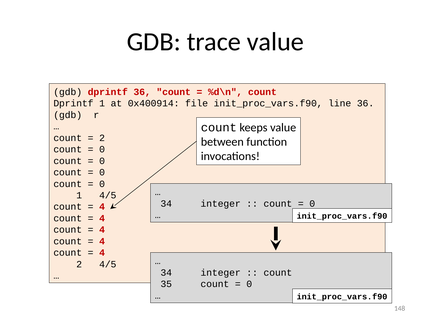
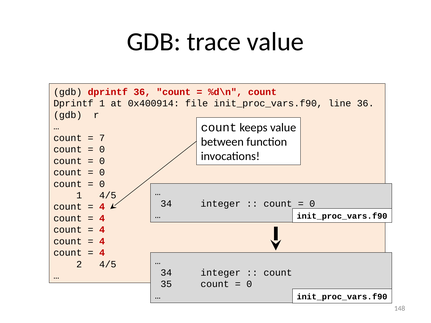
2: 2 -> 7 (102, 138)
